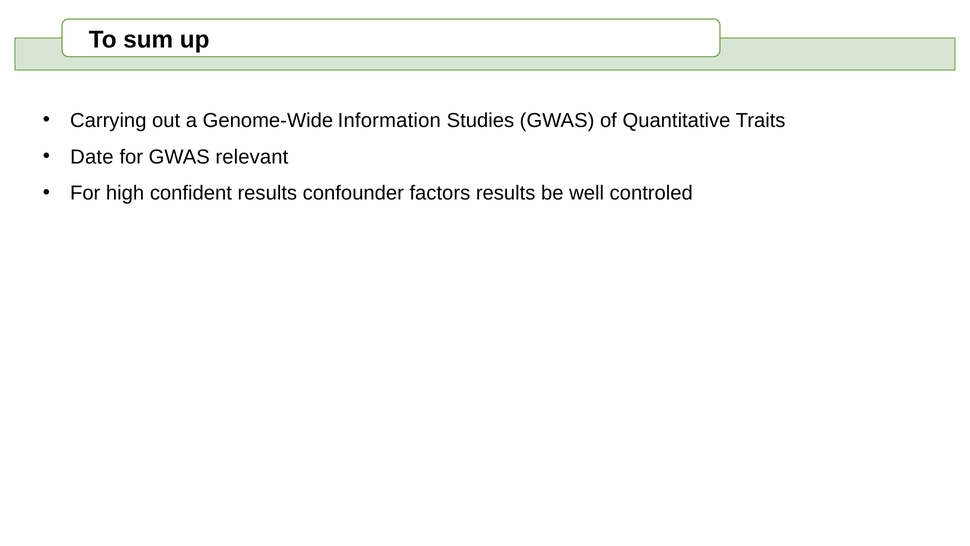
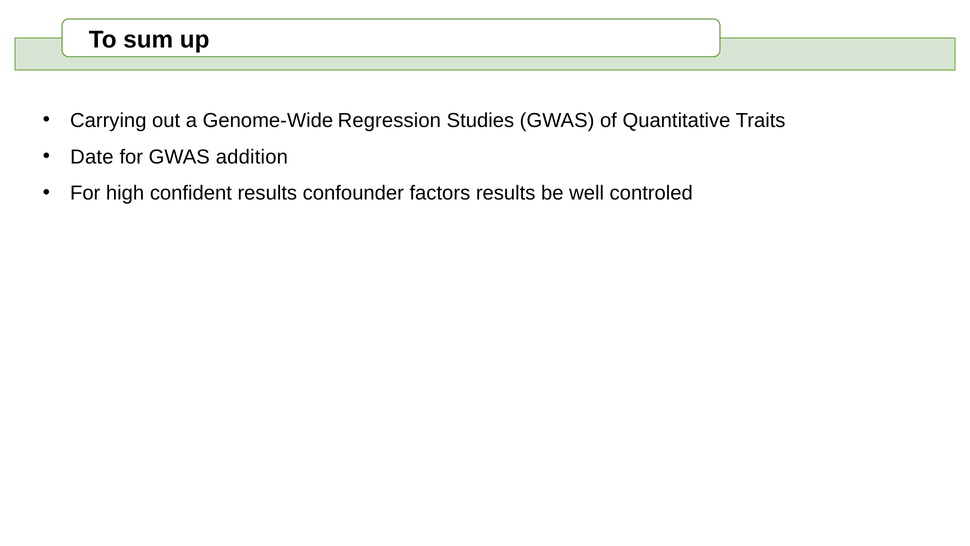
Information: Information -> Regression (389, 120)
relevant: relevant -> addition (252, 157)
